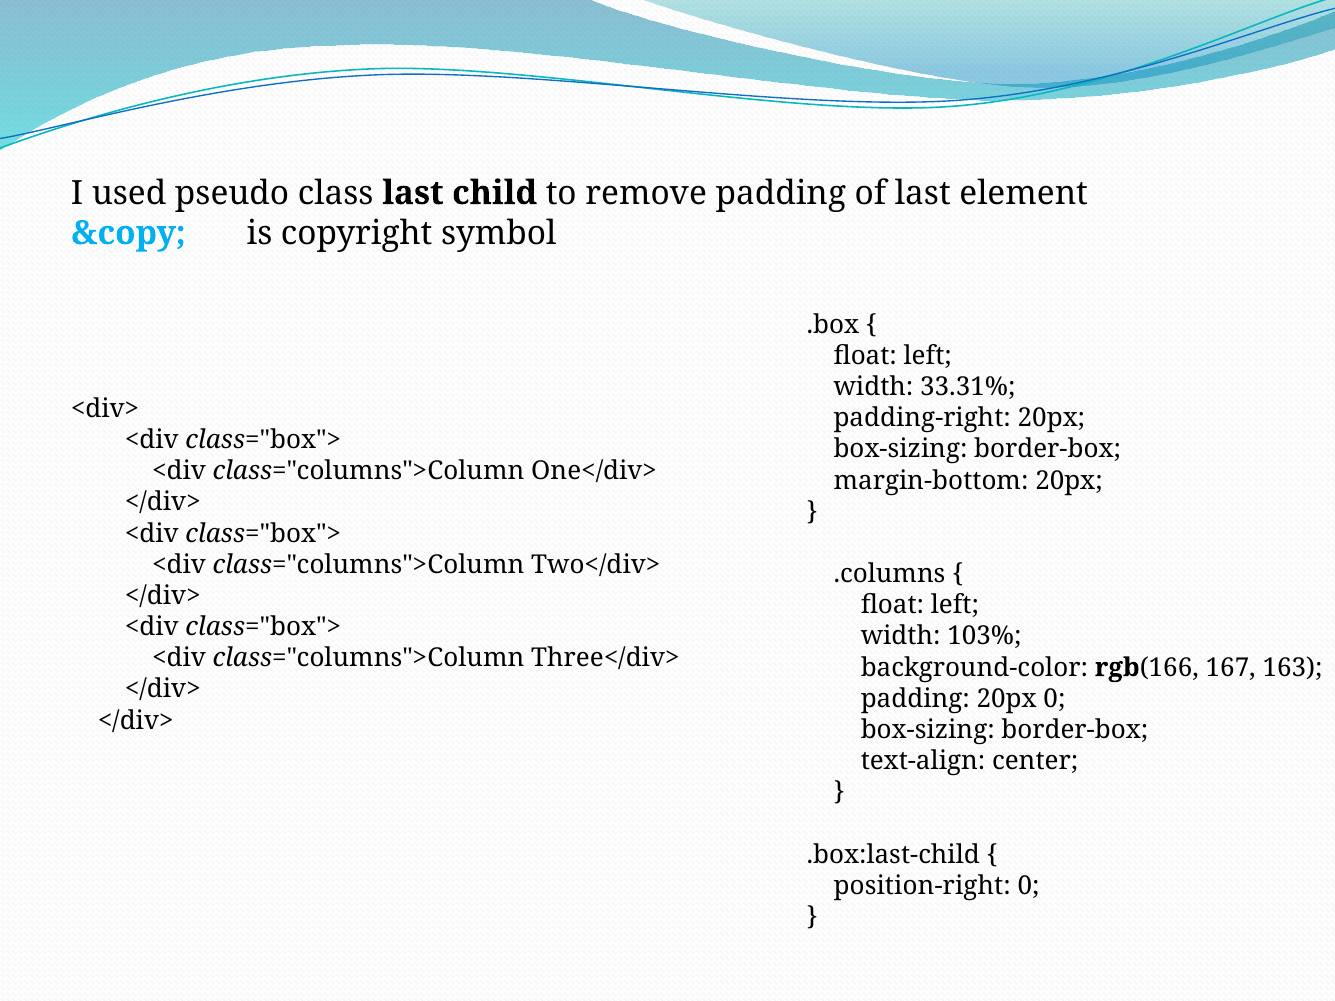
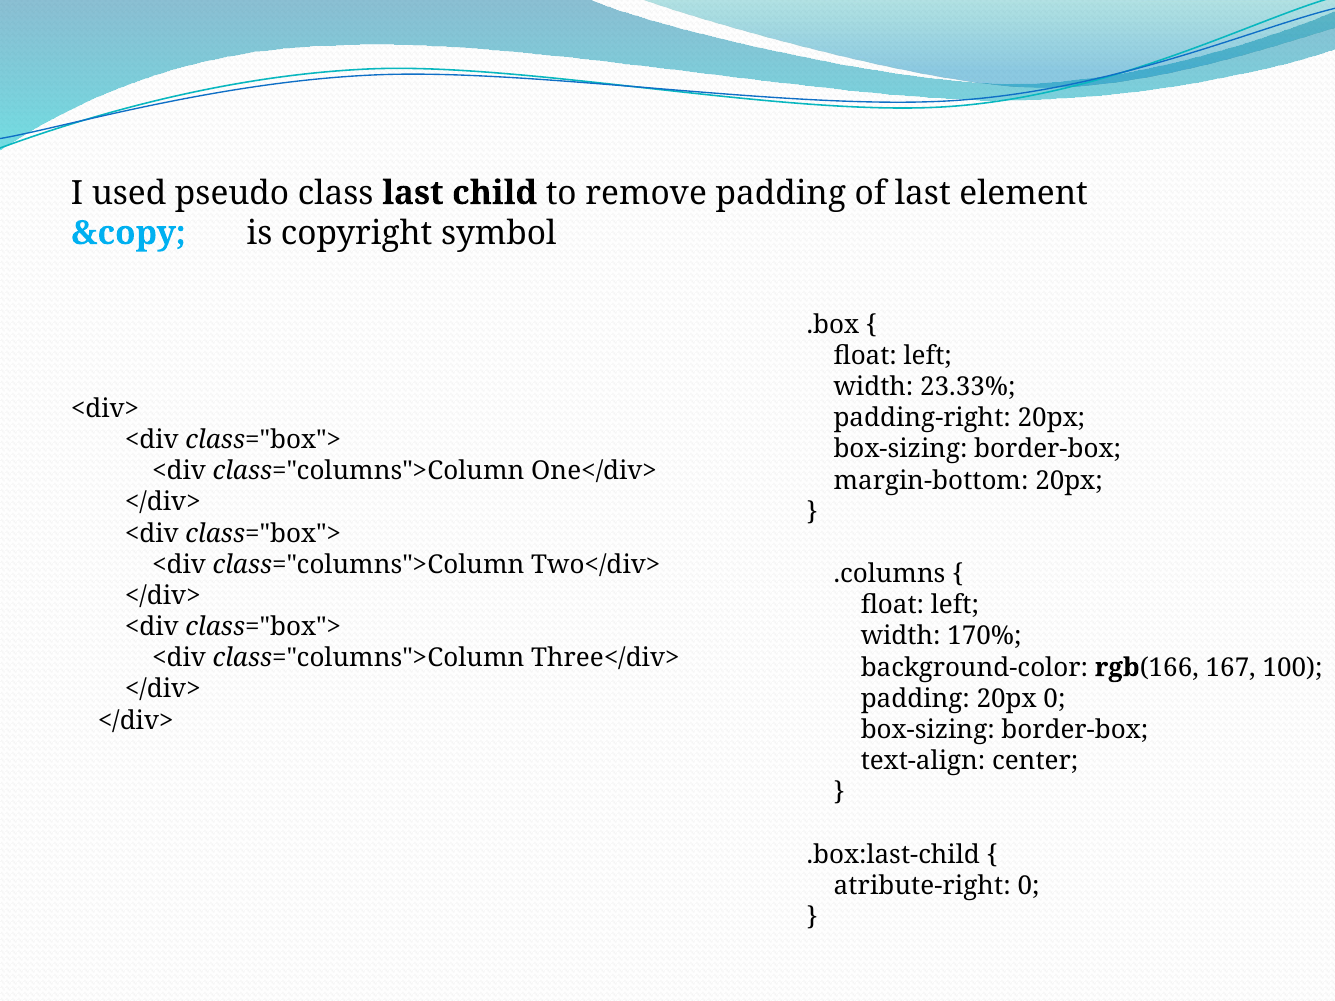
33.31%: 33.31% -> 23.33% (968, 387)
103%: 103% -> 170% (984, 636)
163: 163 -> 100 (1293, 668)
position-right: position-right -> atribute-right (922, 886)
